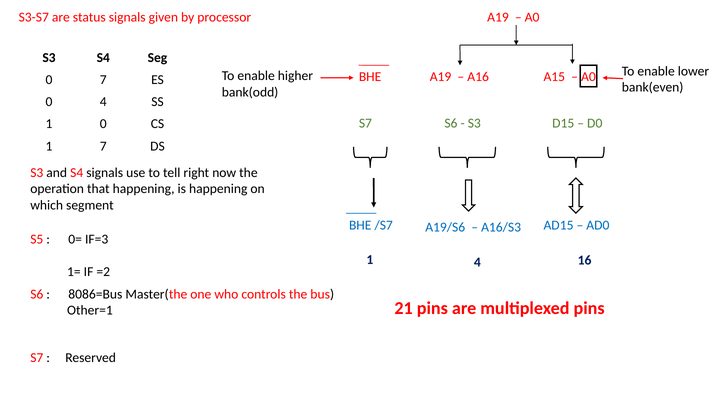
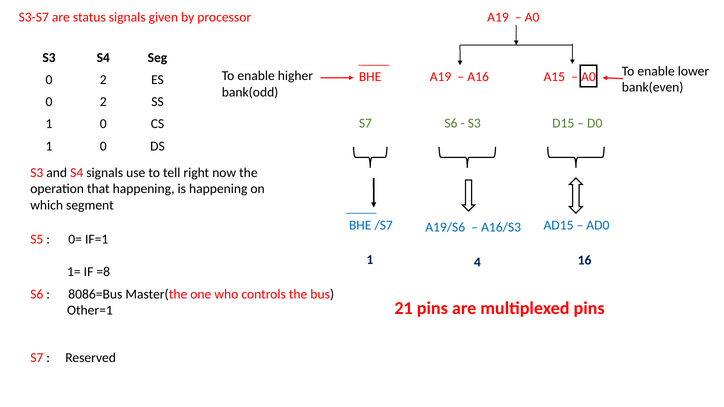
7: 7 -> 2 (103, 80)
4: 4 -> 2 (103, 102)
7: 7 -> 0 (103, 146)
IF=3: IF=3 -> IF=1 (97, 239)
=2: =2 -> =8 (103, 272)
